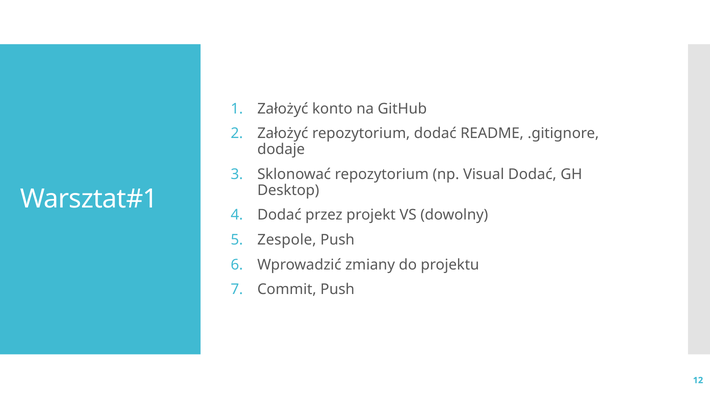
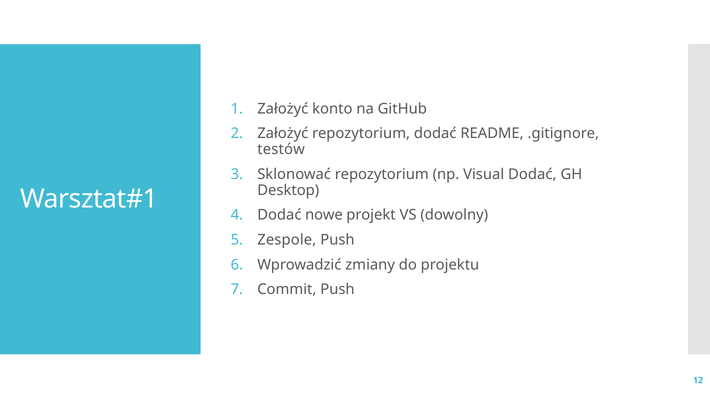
dodaje: dodaje -> testów (281, 150)
przez: przez -> nowe (324, 215)
